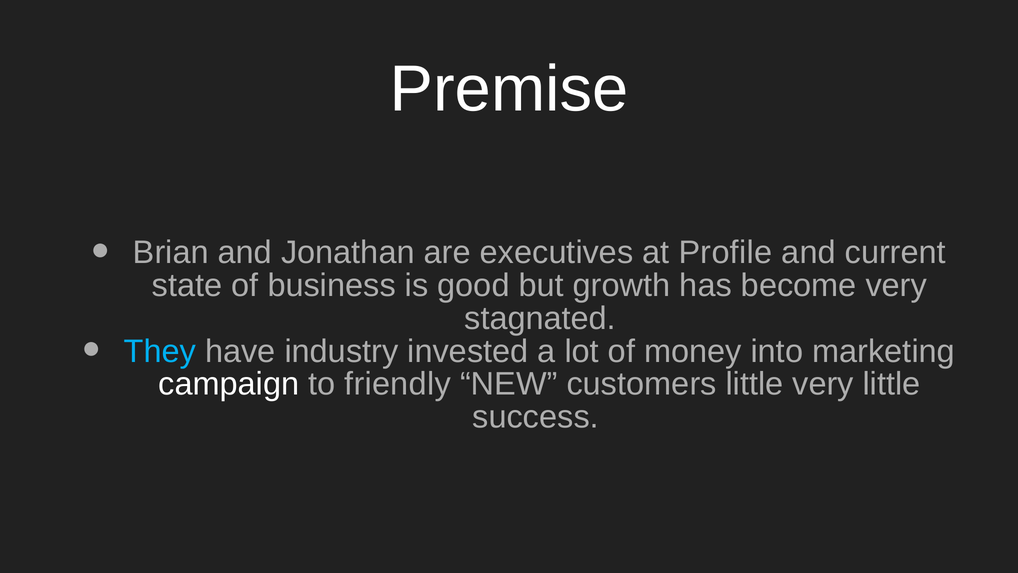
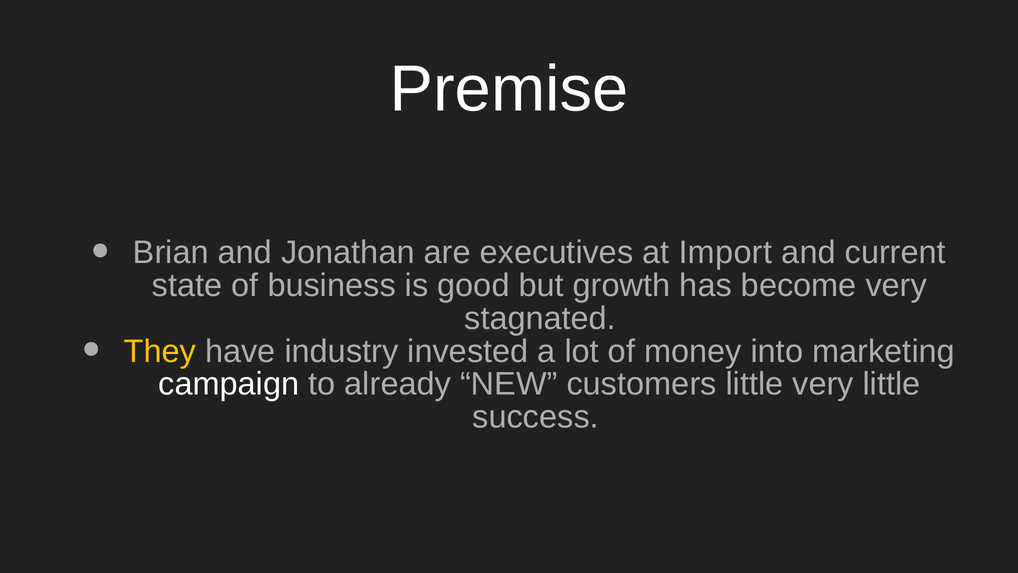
Profile: Profile -> Import (725, 253)
They colour: light blue -> yellow (160, 351)
friendly: friendly -> already (398, 384)
